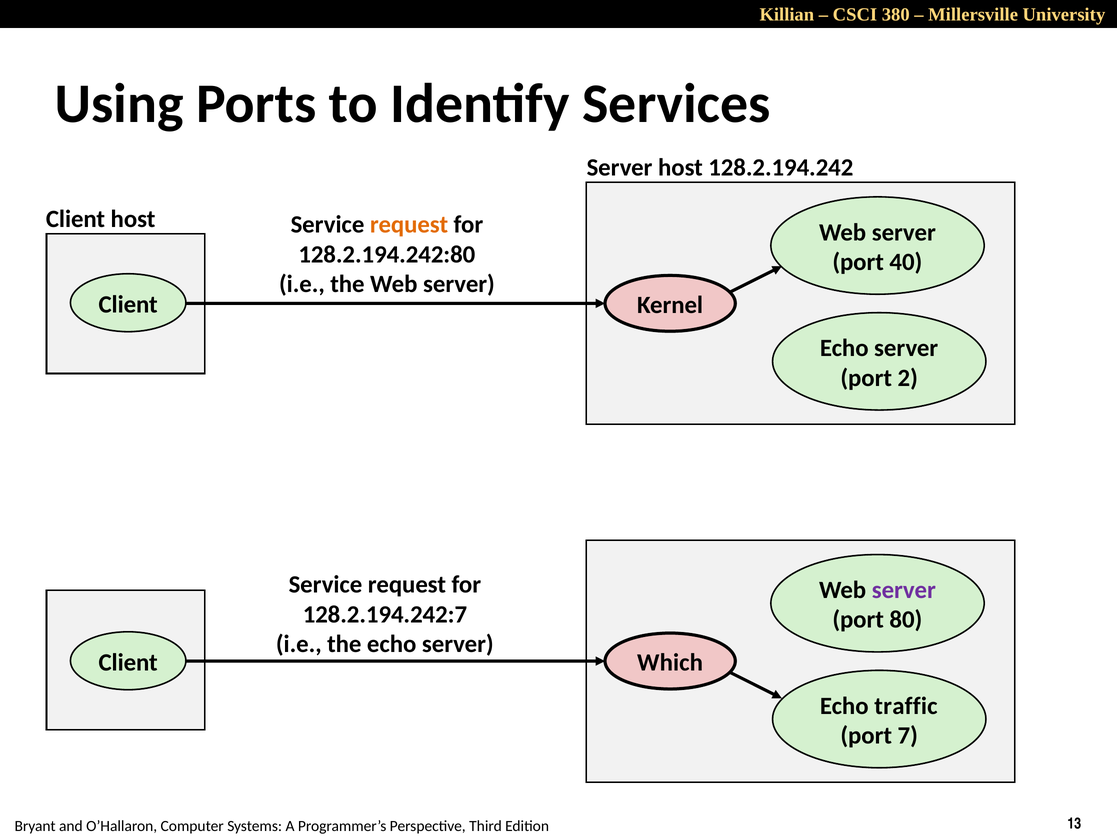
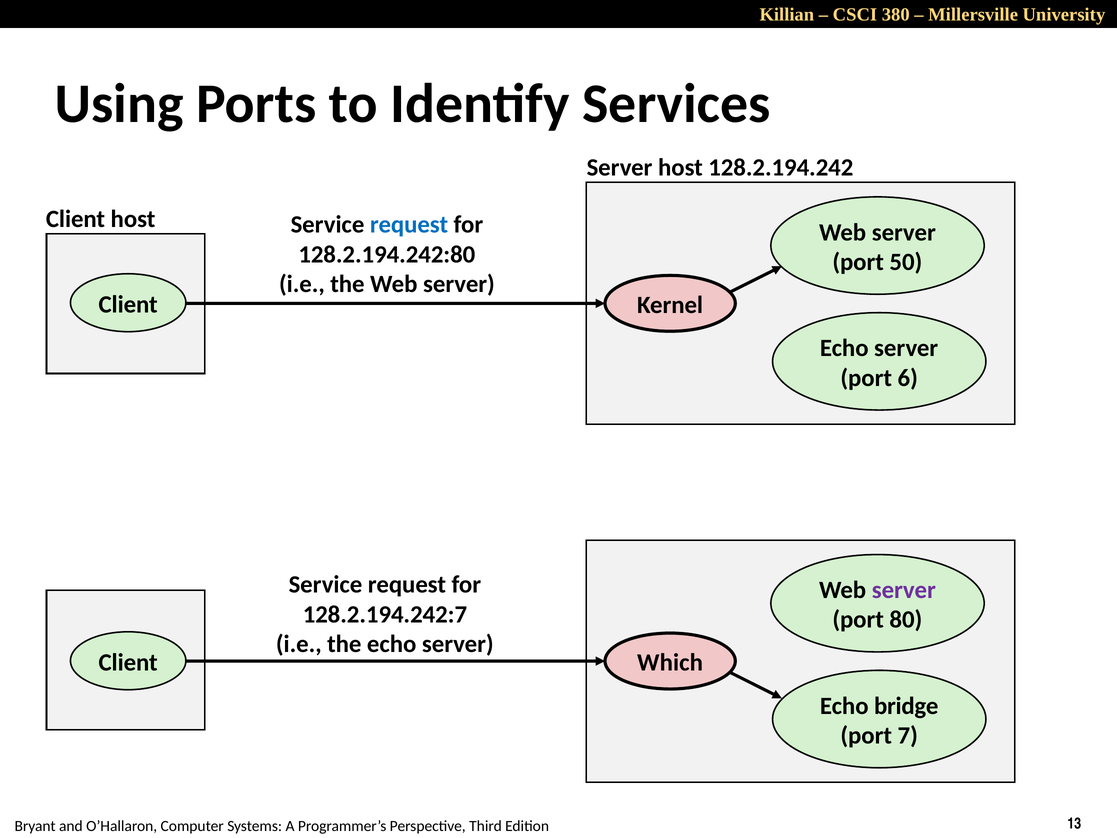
request colour: orange -> blue (409, 225)
40: 40 -> 50 (906, 262)
2: 2 -> 6 (908, 378)
traffic: traffic -> bridge (906, 706)
